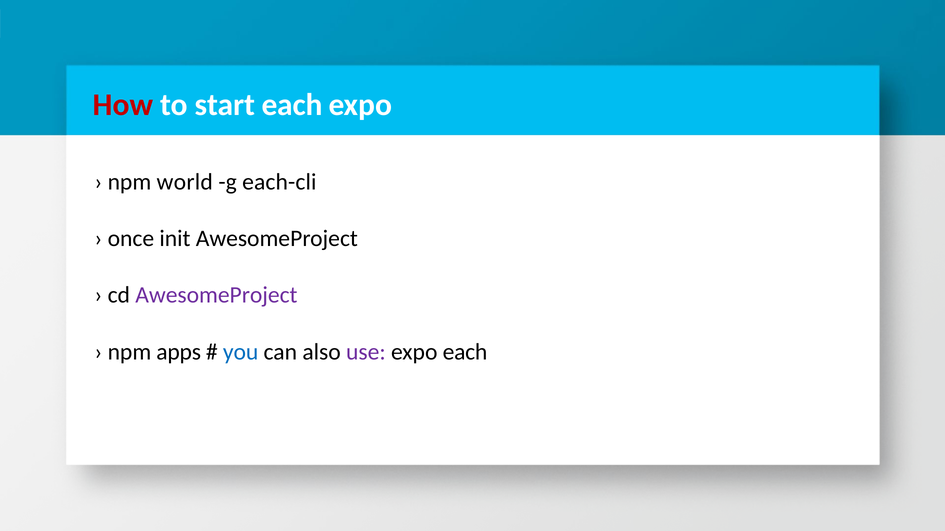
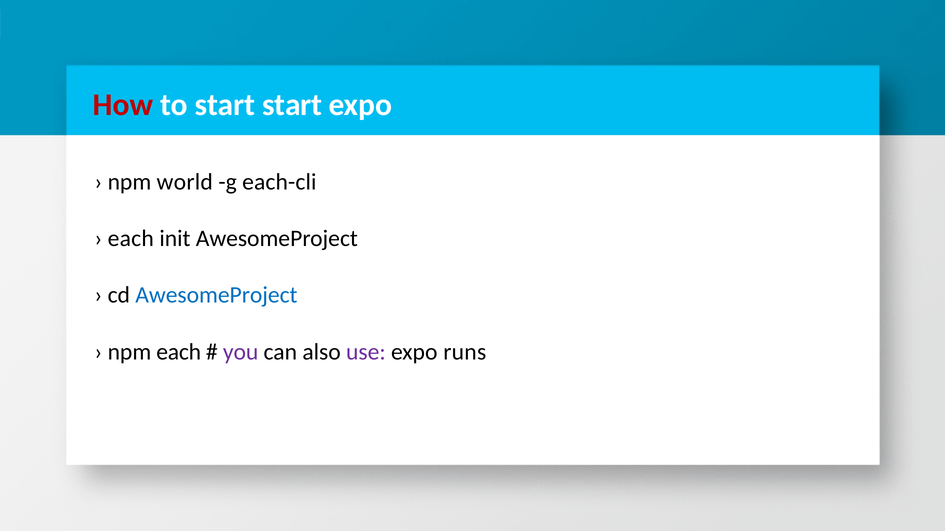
start each: each -> start (292, 105)
once: once -> each (131, 239)
AwesomeProject colour: purple -> blue (216, 296)
npm apps: apps -> each (179, 352)
you colour: blue -> purple (241, 352)
expo each: each -> runs (465, 352)
